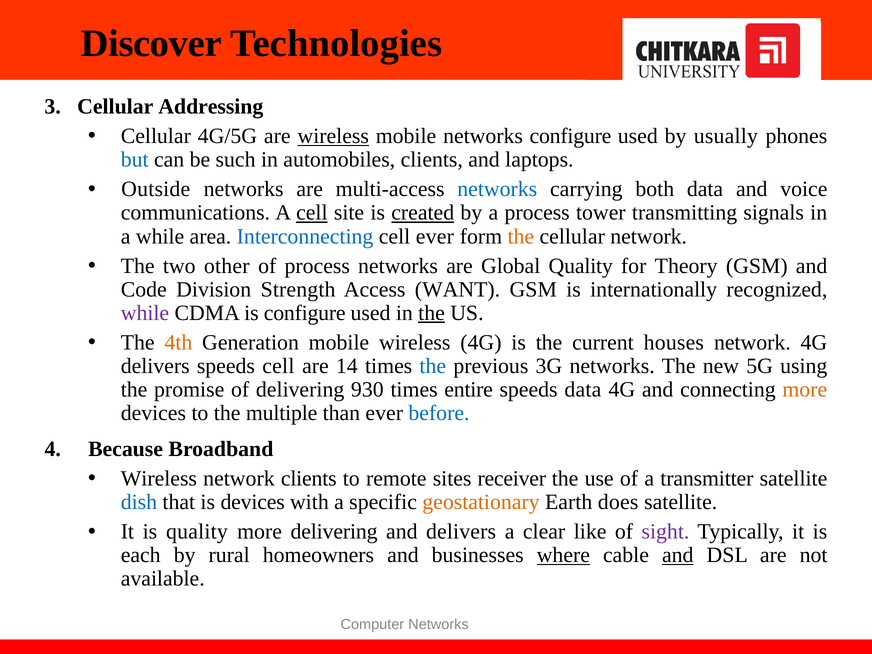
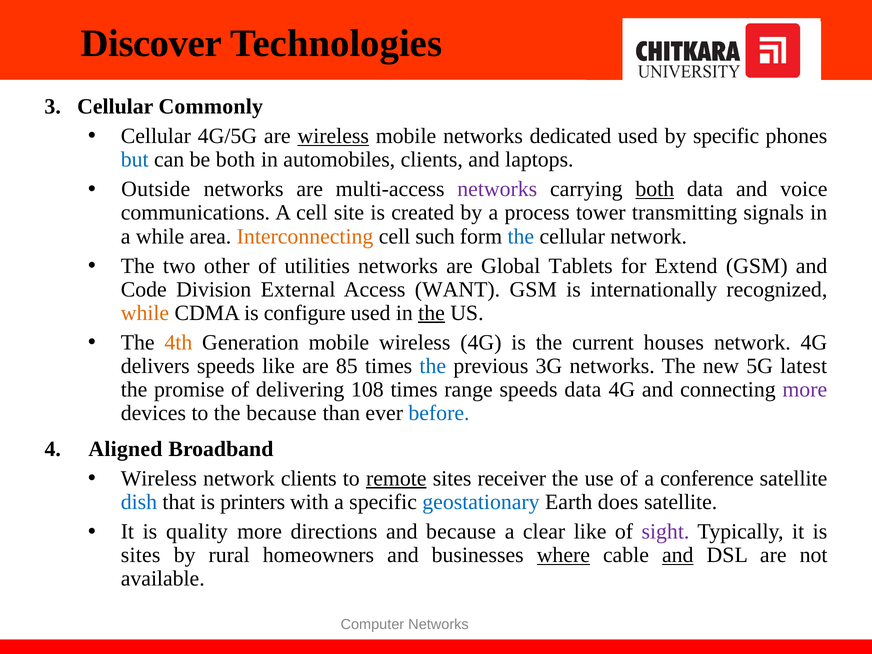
Addressing: Addressing -> Commonly (211, 106)
networks configure: configure -> dedicated (570, 136)
by usually: usually -> specific (726, 136)
be such: such -> both (235, 160)
networks colour: blue -> purple (497, 189)
both underline: none -> present (655, 189)
cell underline: present -> none (312, 213)
created underline: present -> none (423, 213)
Interconnecting colour: blue -> orange (305, 236)
cell ever: ever -> such (435, 236)
the colour: orange -> blue (521, 236)
of process: process -> utilities (317, 266)
Global Quality: Quality -> Tablets (581, 266)
Theory: Theory -> Extend (686, 266)
Strength: Strength -> External (298, 289)
while colour: purple -> orange (145, 313)
speeds cell: cell -> like (279, 366)
14: 14 -> 85 (347, 366)
using: using -> latest (804, 366)
930: 930 -> 108 (367, 390)
entire: entire -> range (469, 390)
more colour: orange -> purple (805, 390)
the multiple: multiple -> because (281, 413)
Because: Because -> Aligned (125, 449)
remote underline: none -> present (396, 479)
transmitter: transmitter -> conference (707, 479)
is devices: devices -> printers (253, 502)
geostationary colour: orange -> blue (481, 502)
more delivering: delivering -> directions (334, 532)
and delivers: delivers -> because (461, 532)
each: each -> sites (141, 555)
